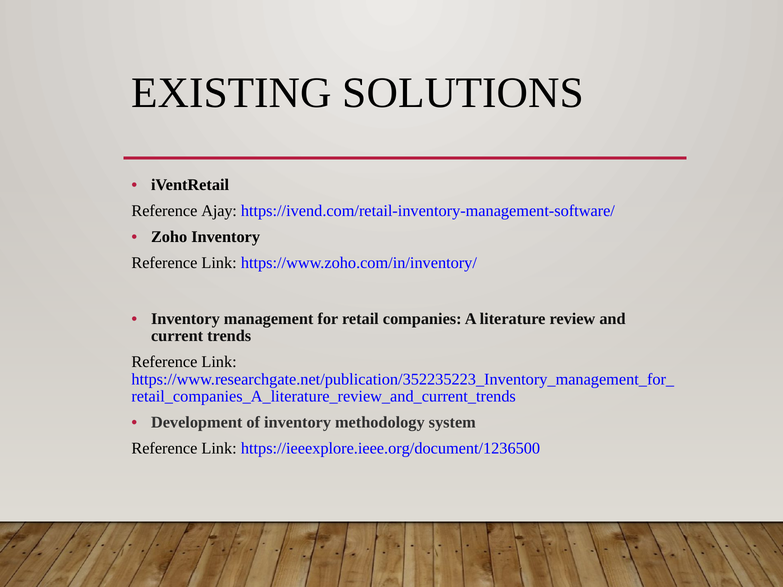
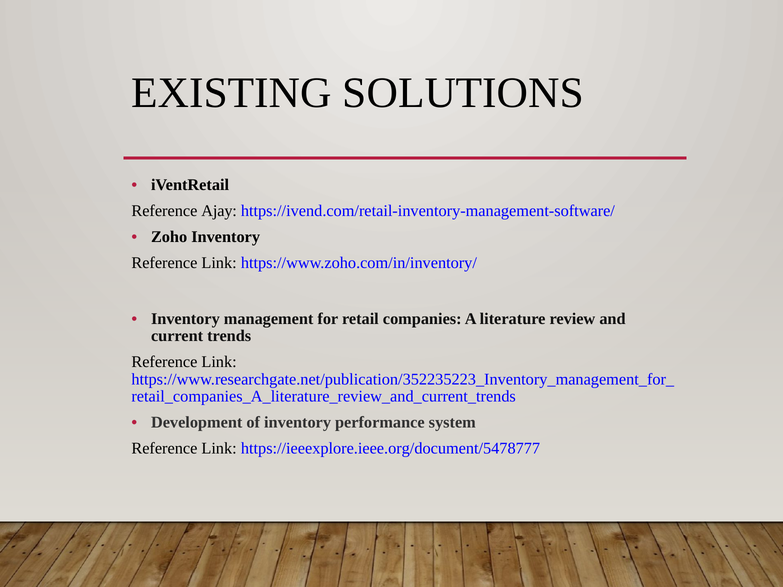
methodology: methodology -> performance (380, 423)
https://ieeexplore.ieee.org/document/1236500: https://ieeexplore.ieee.org/document/1236500 -> https://ieeexplore.ieee.org/document/5478777 (391, 449)
